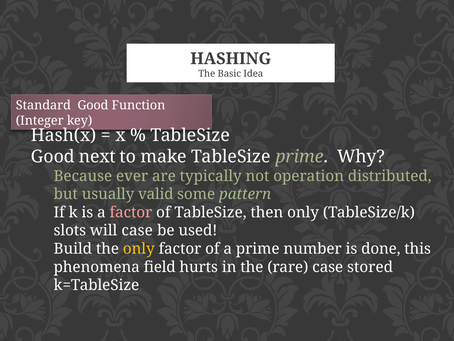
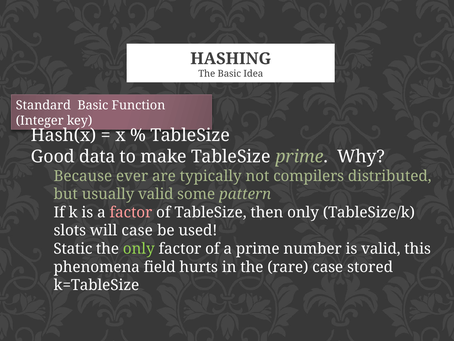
Standard Good: Good -> Basic (93, 105)
next: next -> data (97, 156)
operation: operation -> compilers (309, 176)
Build: Build -> Static (73, 248)
only colour: yellow -> light green (139, 248)
is done: done -> valid (381, 248)
